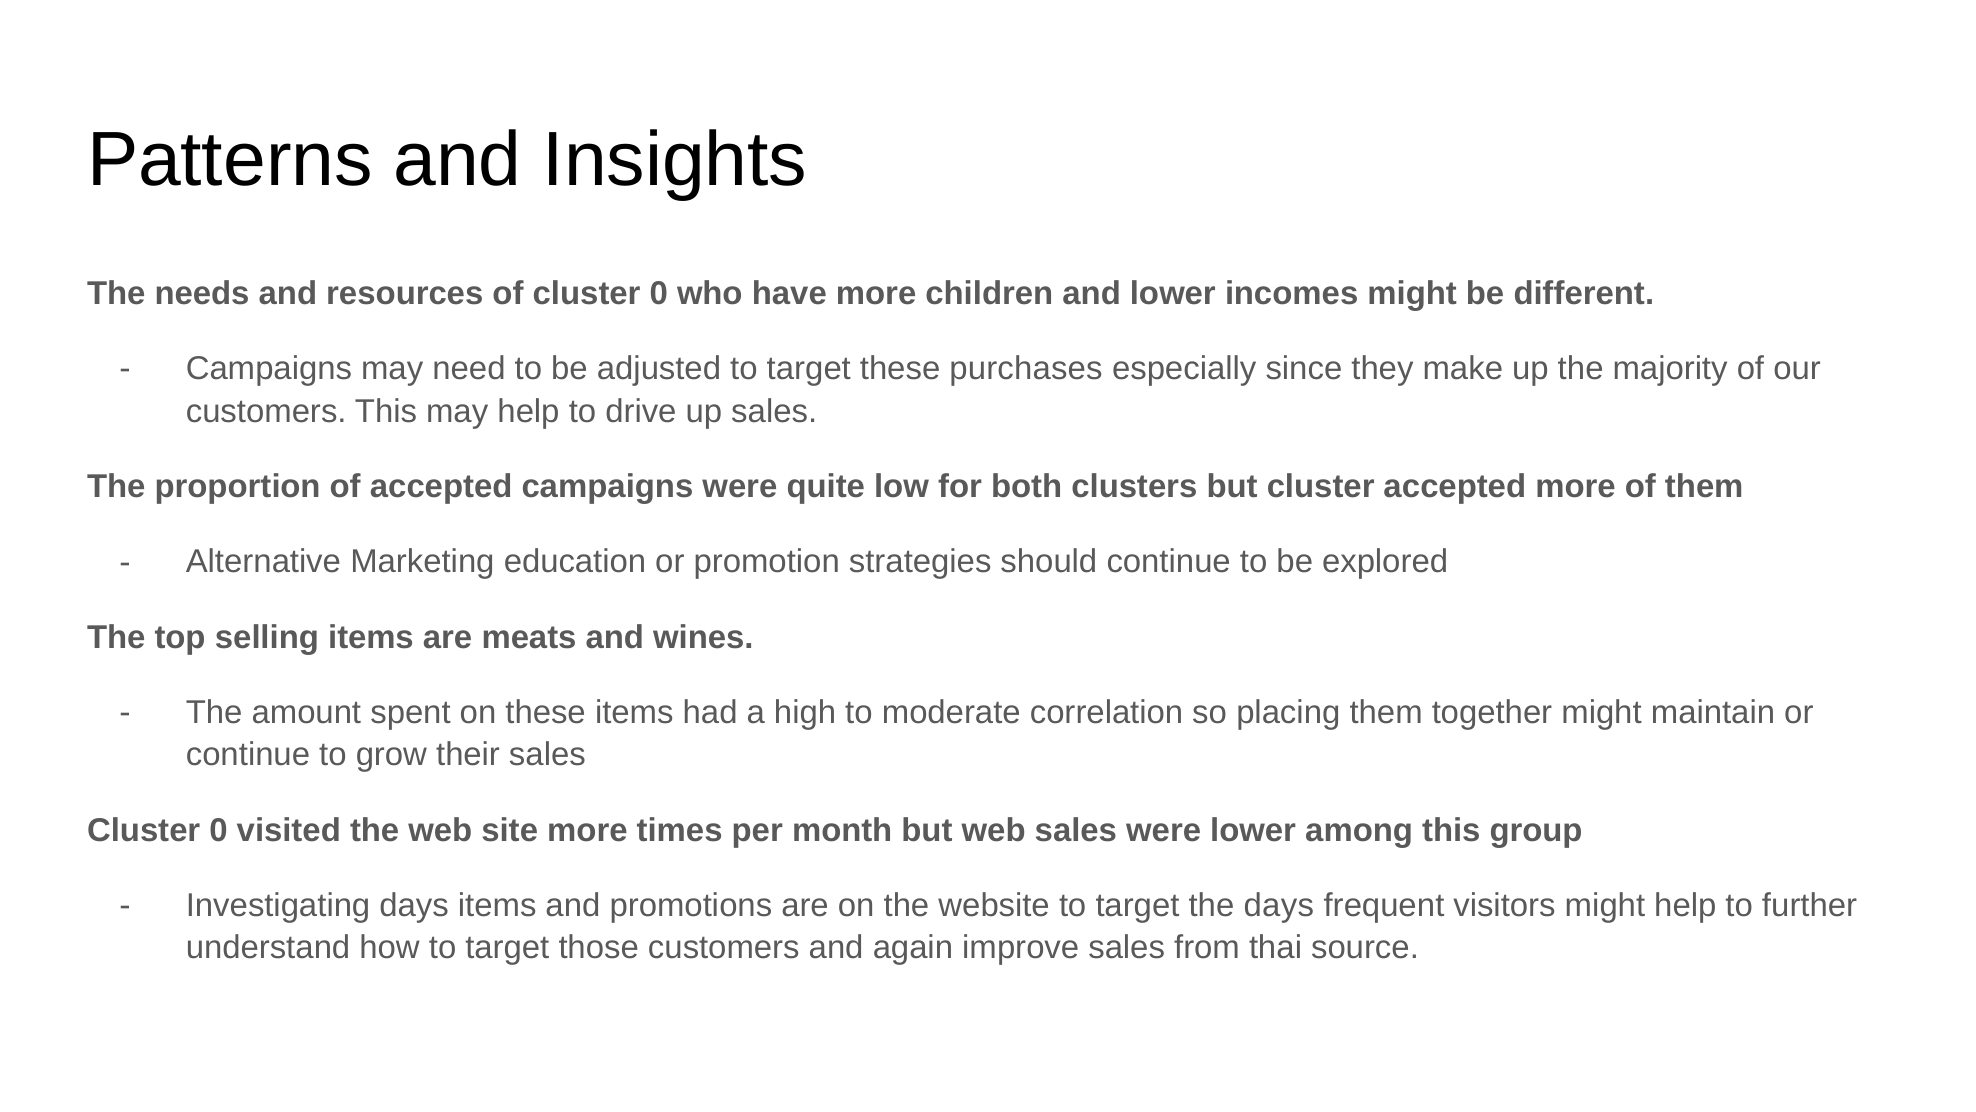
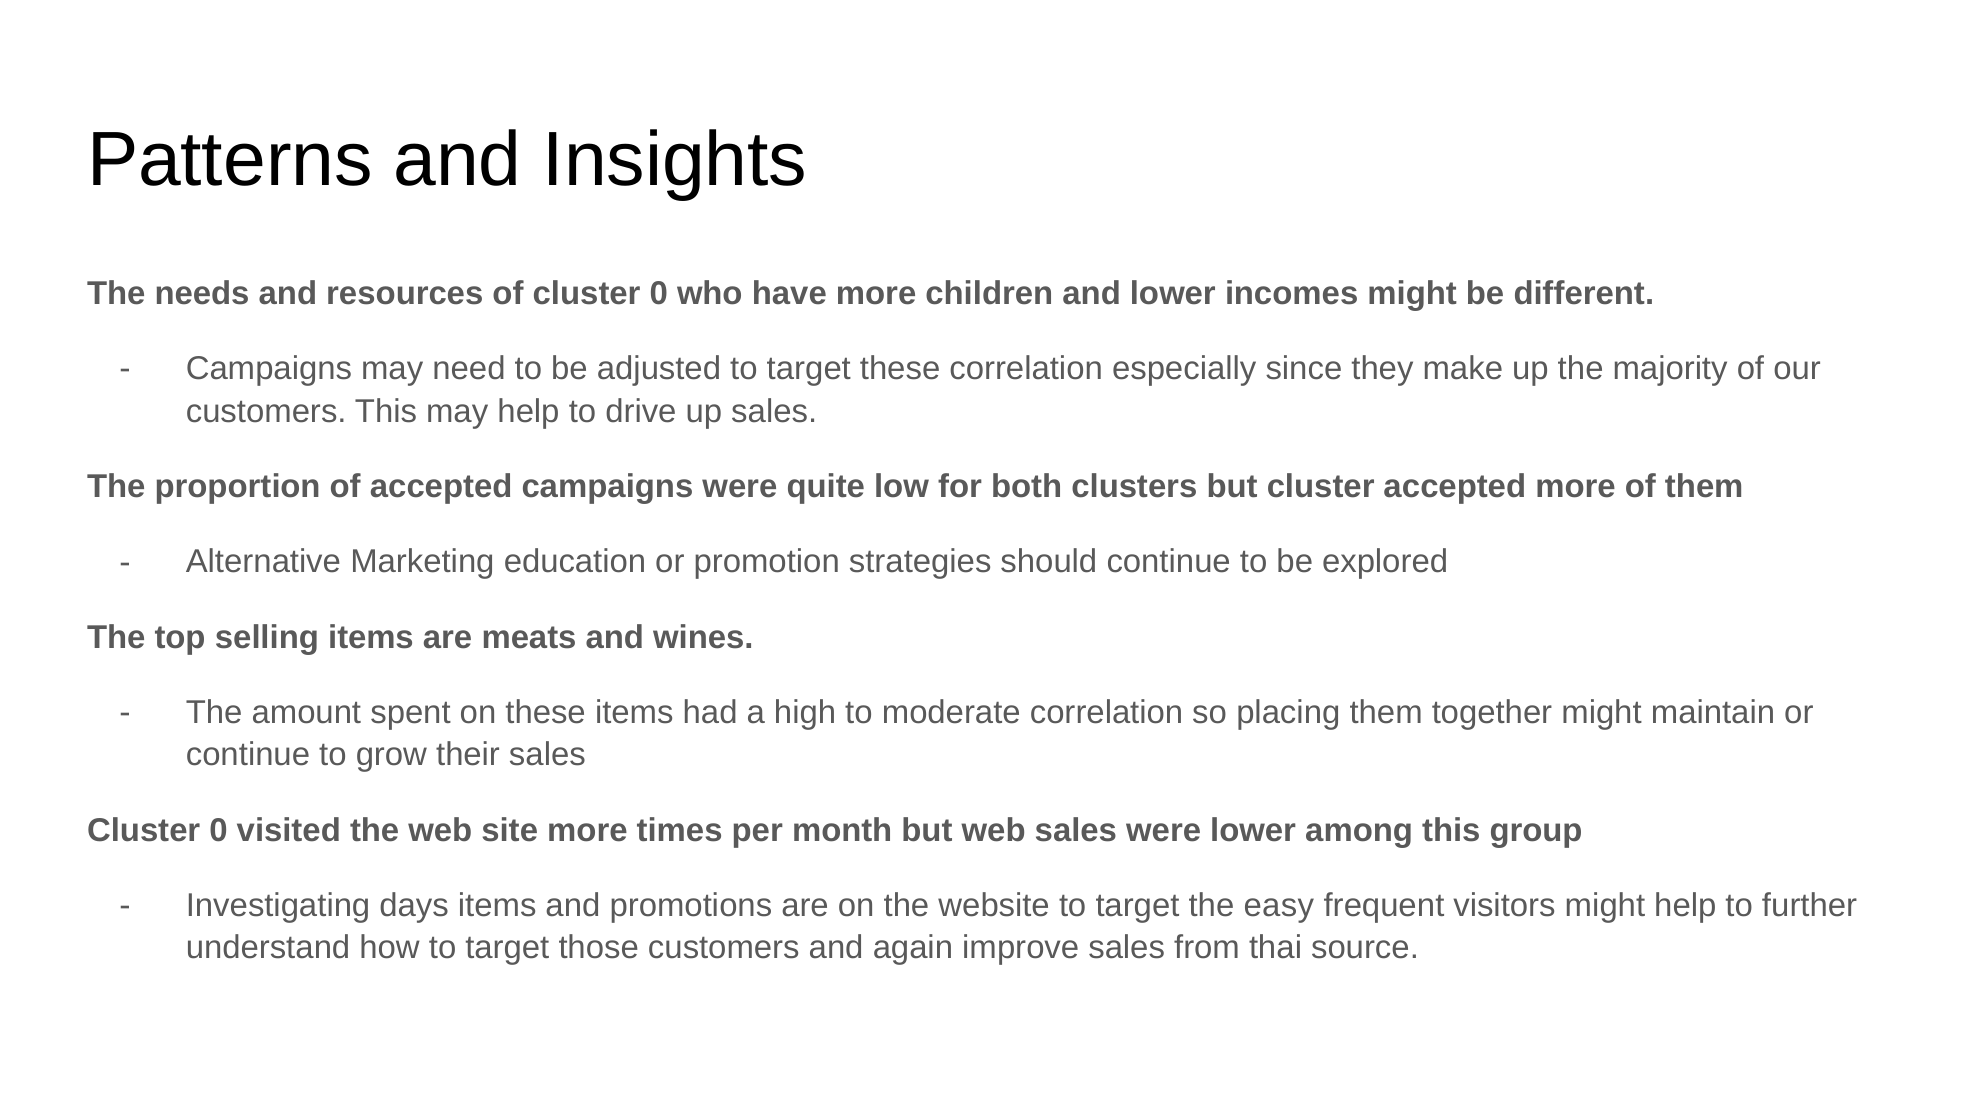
these purchases: purchases -> correlation (1026, 369)
the days: days -> easy (1279, 905)
